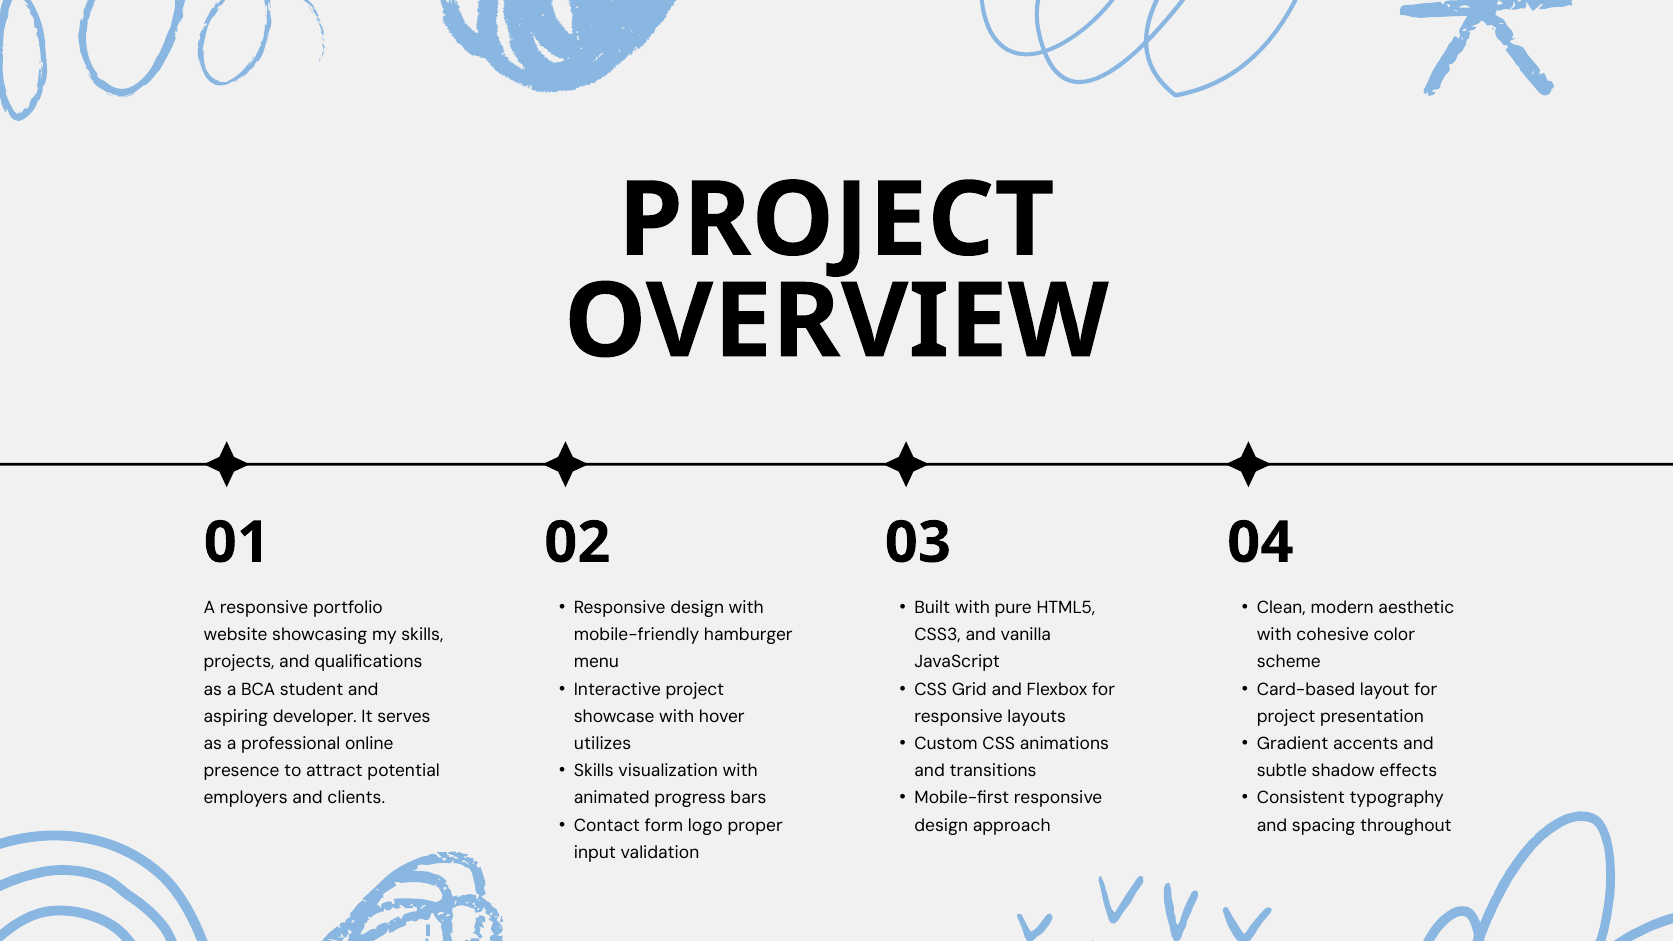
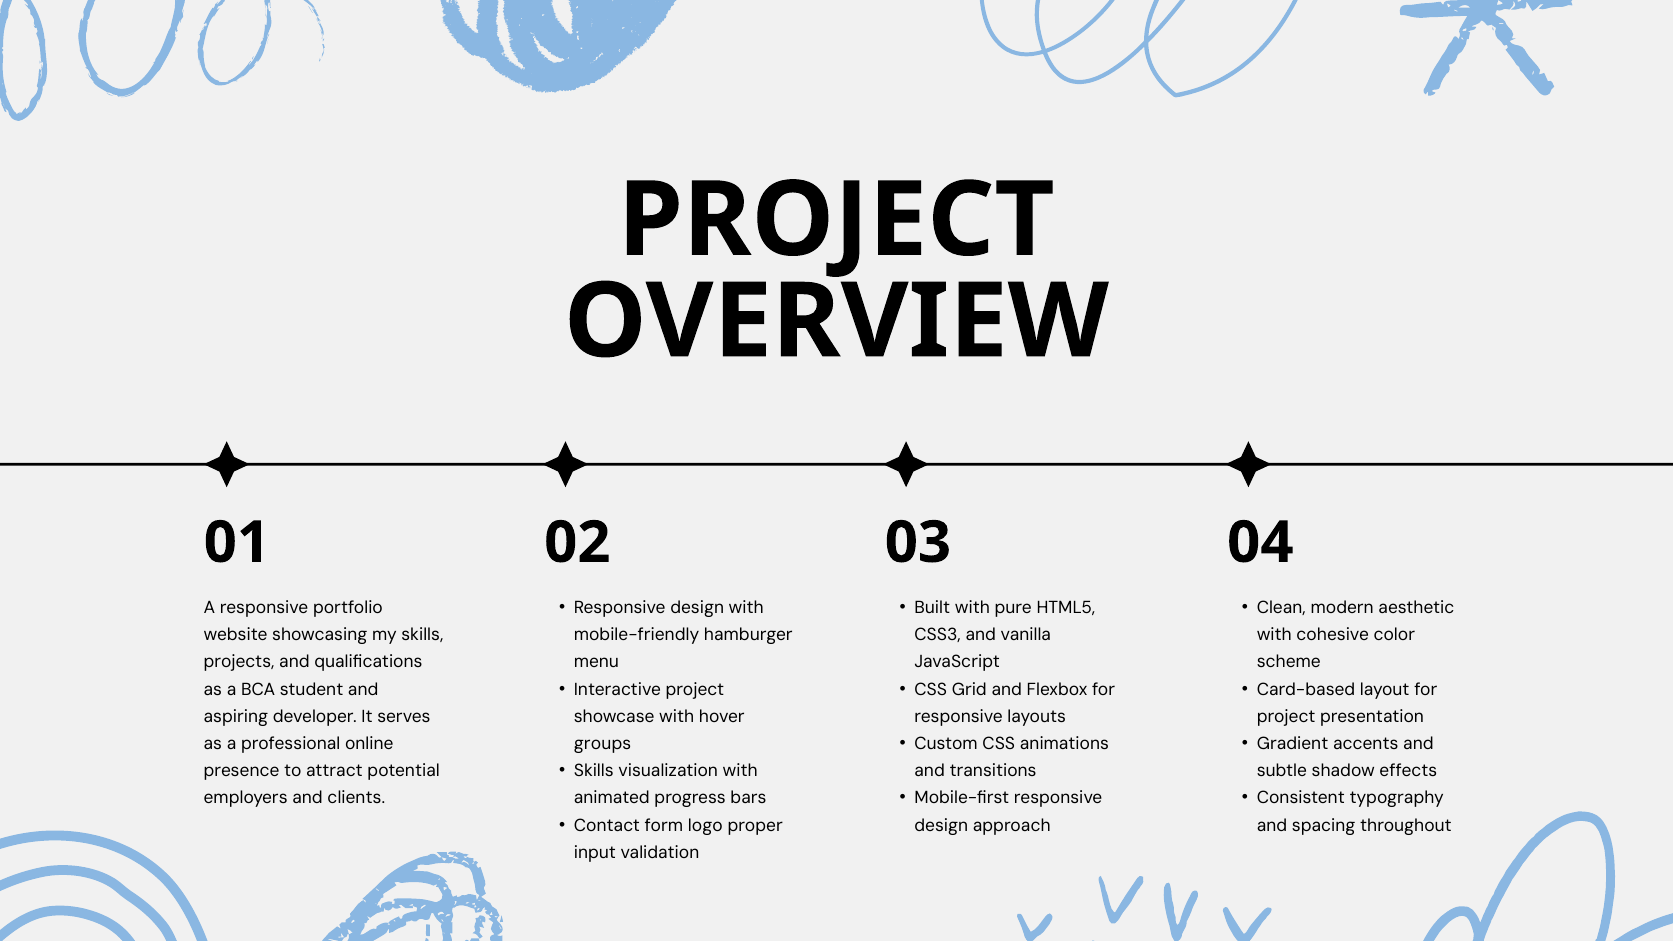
utilizes: utilizes -> groups (603, 744)
